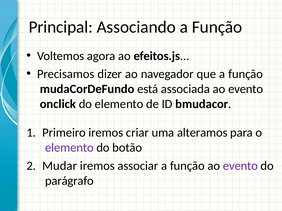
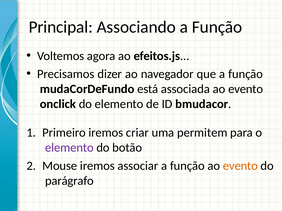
alteramos: alteramos -> permitem (202, 133)
Mudar: Mudar -> Mouse (60, 166)
evento colour: purple -> orange (240, 166)
